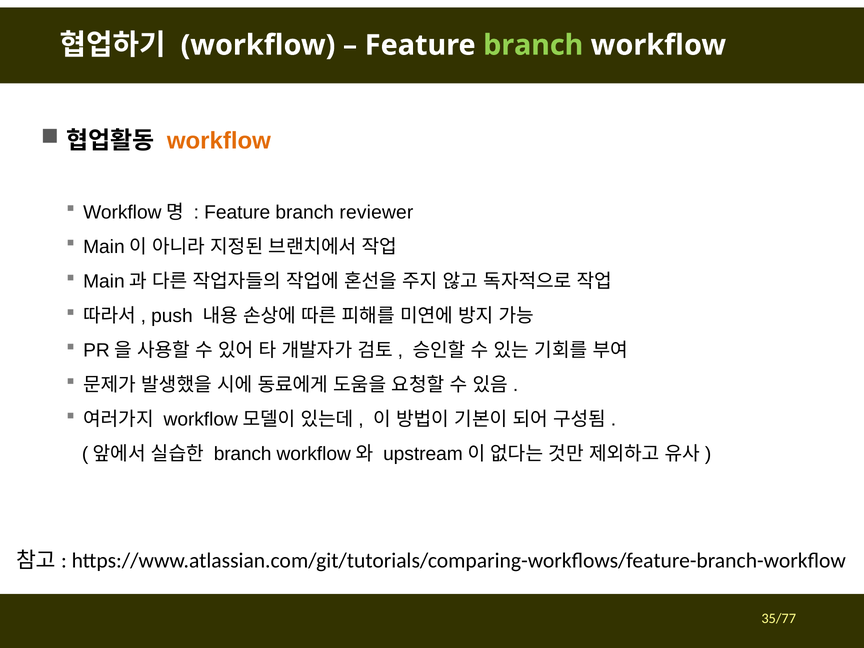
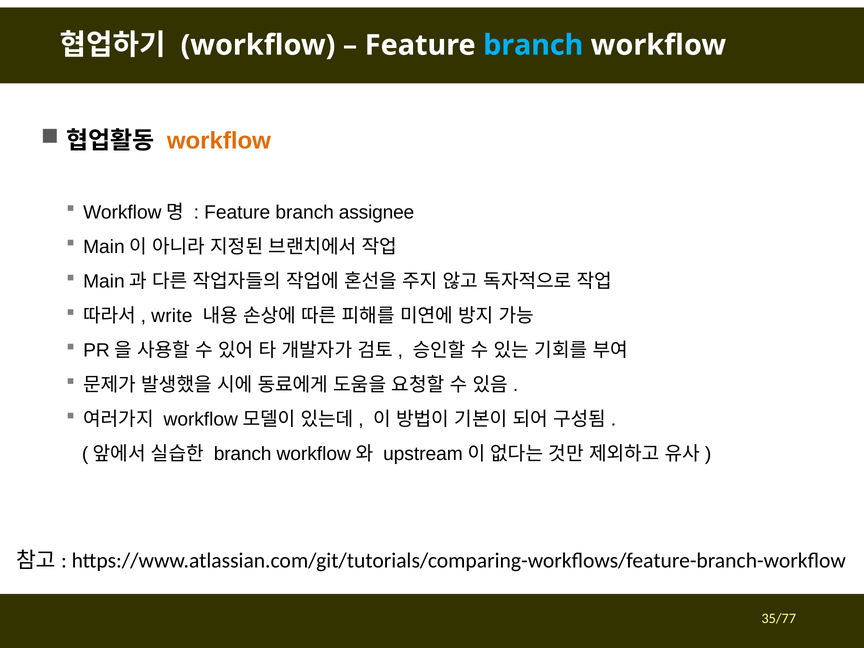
branch colour: light green -> light blue (533, 45)
reviewer: reviewer -> assignee (377, 212)
push: push -> write (172, 316)
